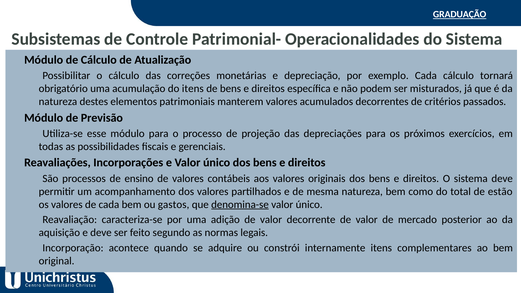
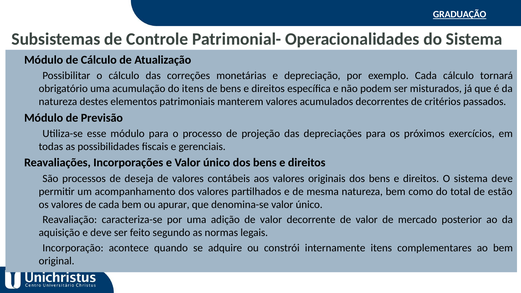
ensino: ensino -> deseja (139, 178)
gastos: gastos -> apurar (174, 205)
denomina-se underline: present -> none (240, 205)
